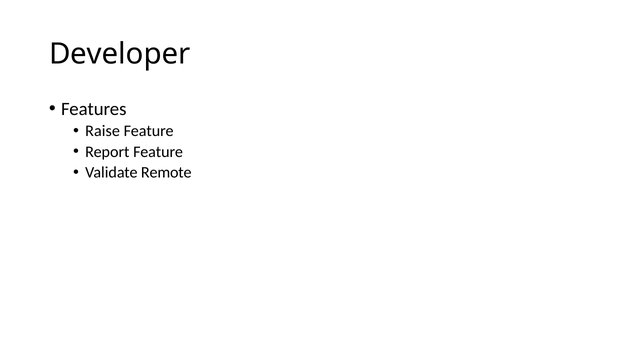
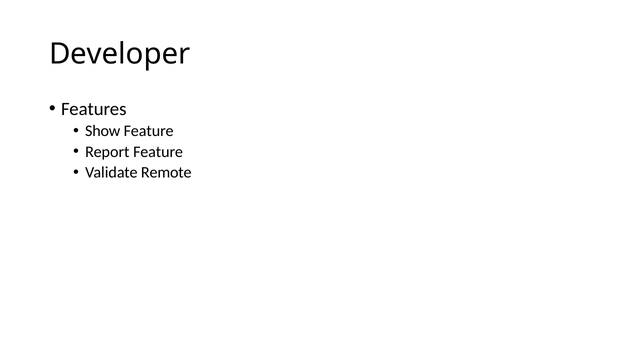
Raise: Raise -> Show (103, 131)
